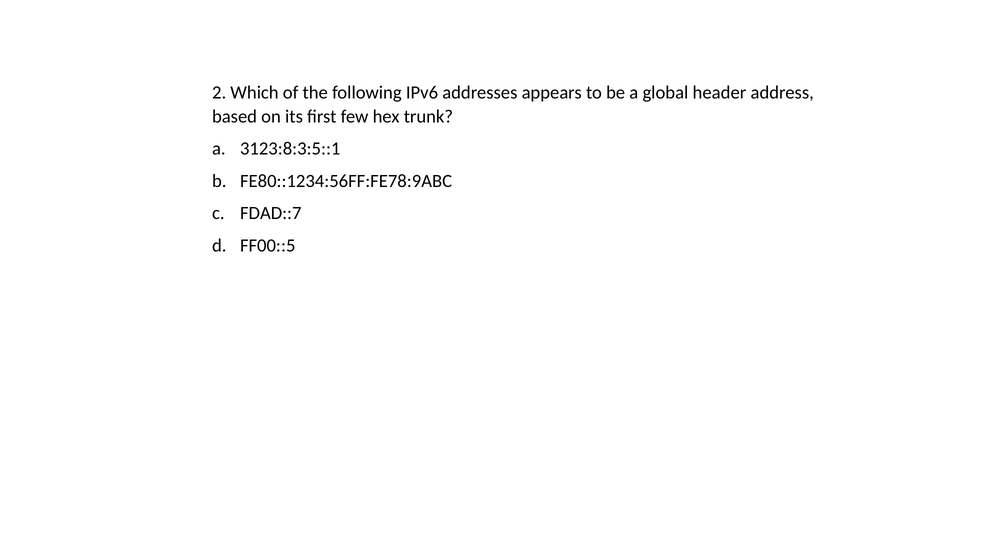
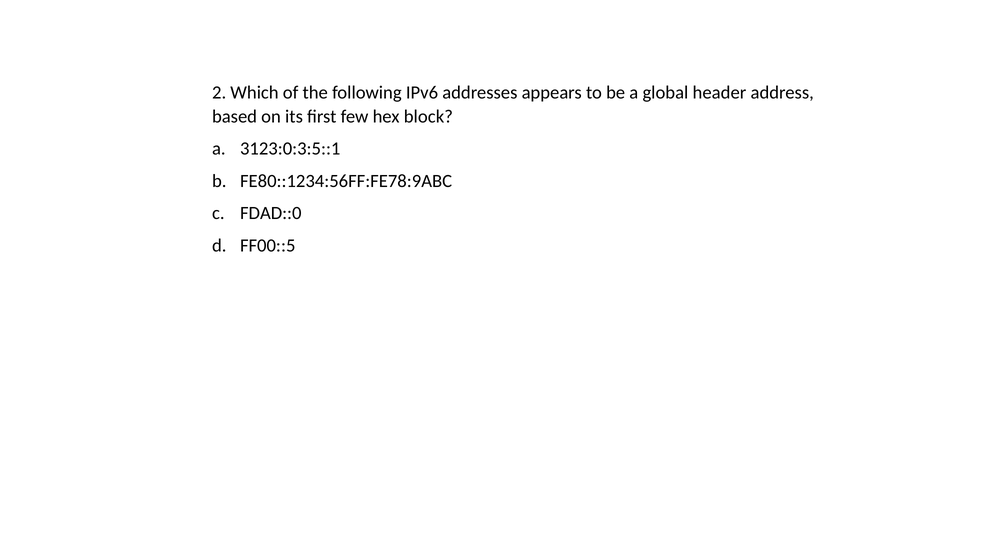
trunk: trunk -> block (428, 116)
3123:8:3:5::1: 3123:8:3:5::1 -> 3123:0:3:5::1 (290, 149)
FDAD::7: FDAD::7 -> FDAD::0 (271, 213)
